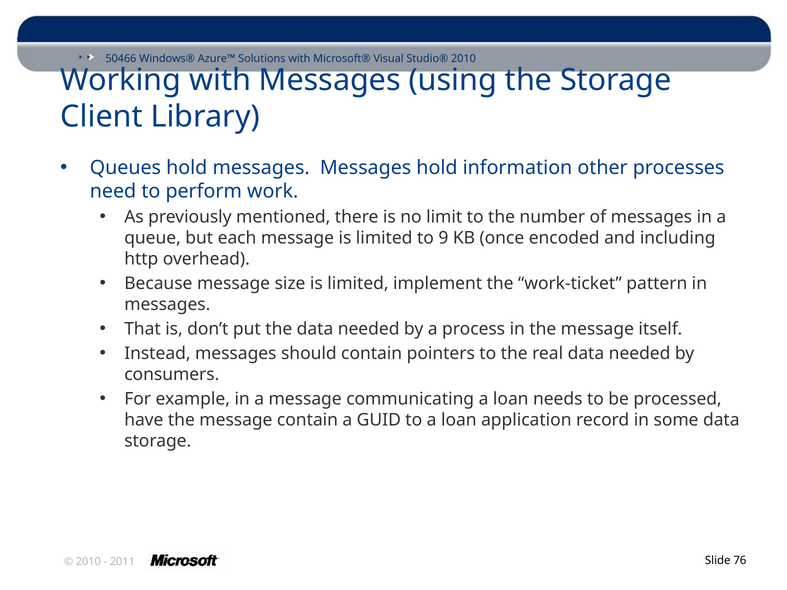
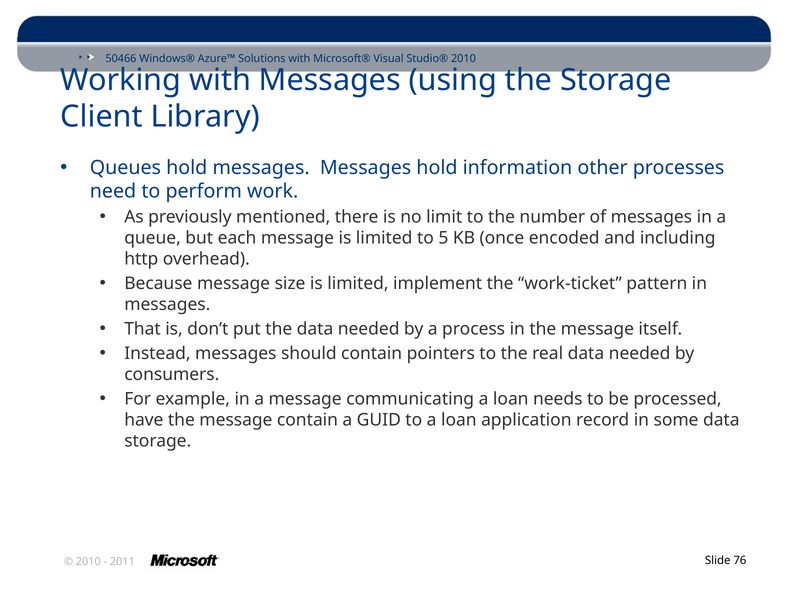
9: 9 -> 5 (443, 238)
